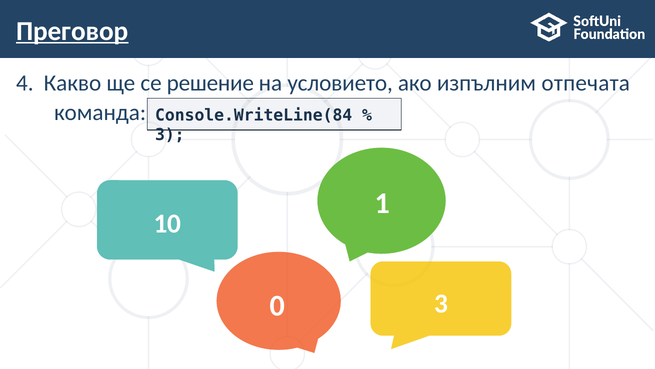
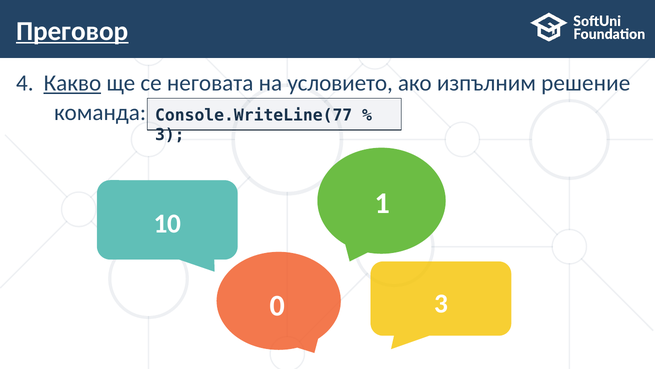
Какво underline: none -> present (72, 83)
решение: решение -> неговата (210, 83)
отпечата: отпечата -> решение (586, 83)
Console.WriteLine(84: Console.WriteLine(84 -> Console.WriteLine(77 (254, 115)
